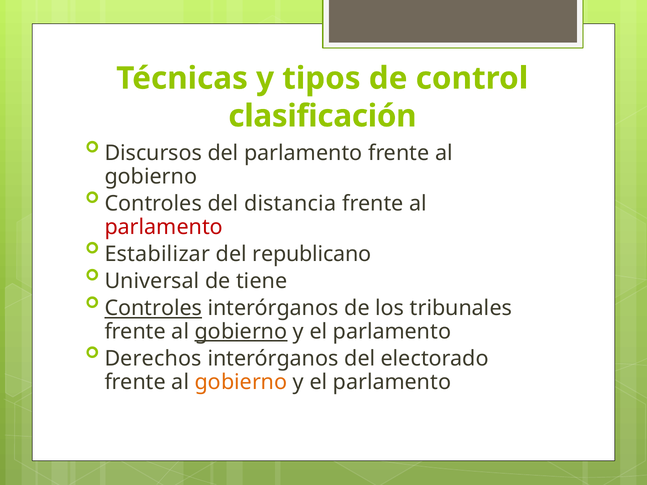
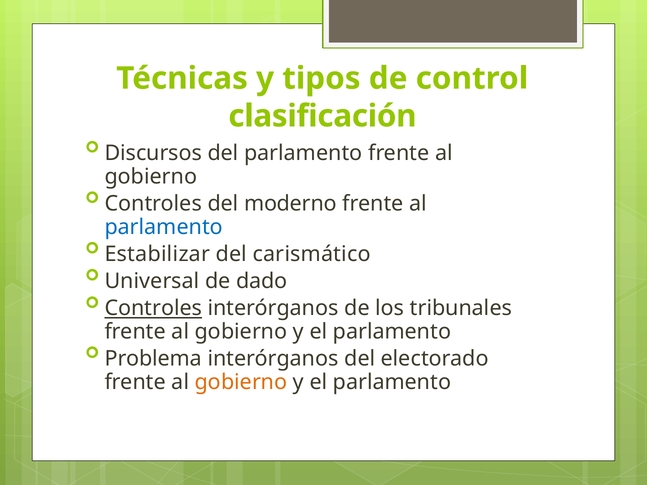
distancia: distancia -> moderno (290, 204)
parlamento colour: red -> blue (164, 227)
republicano: republicano -> carismático (312, 254)
tiene: tiene -> dado (262, 281)
gobierno underline: present -> none (241, 332)
Derechos: Derechos -> Problema (153, 359)
